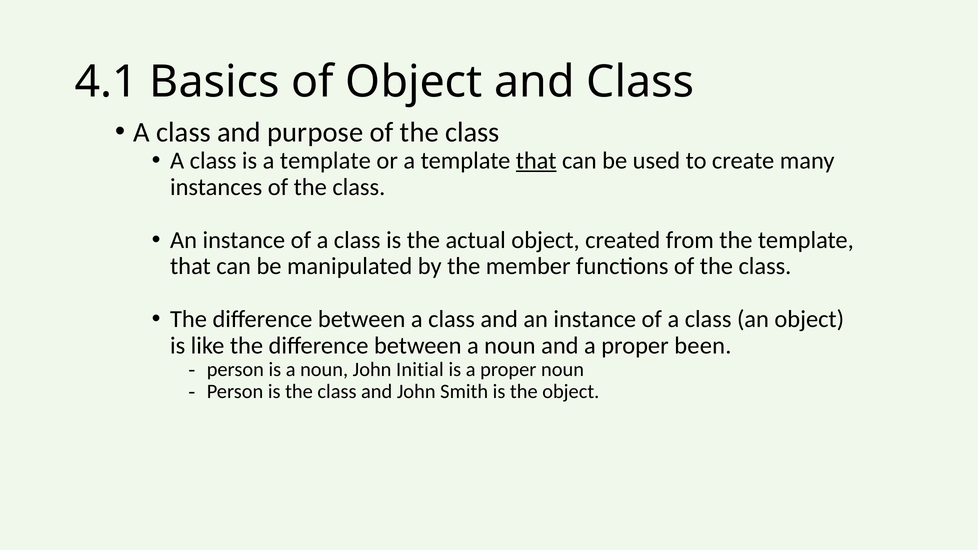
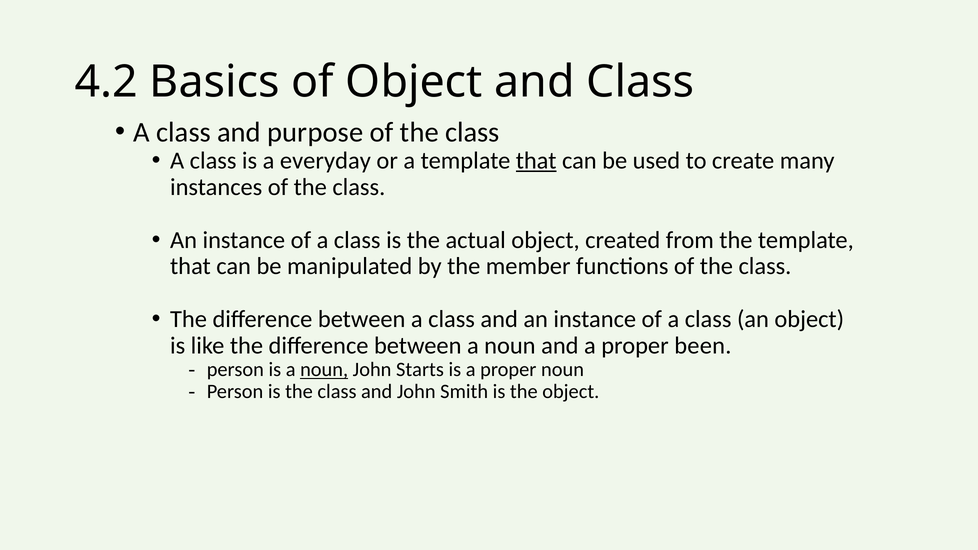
4.1: 4.1 -> 4.2 (106, 82)
is a template: template -> everyday (325, 161)
noun underline: none -> present (324, 370)
Initial: Initial -> Starts (420, 370)
